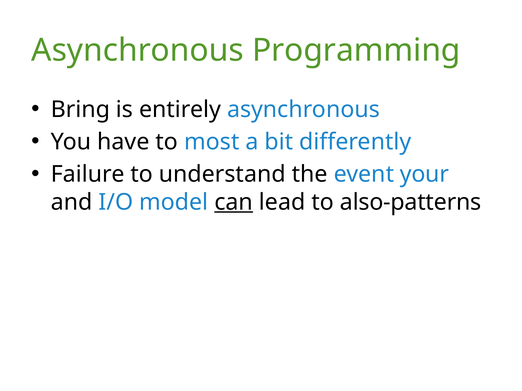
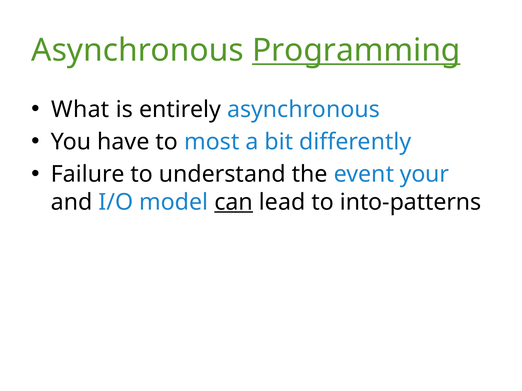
Programming underline: none -> present (356, 51)
Bring: Bring -> What (80, 110)
also-patterns: also-patterns -> into-patterns (411, 202)
